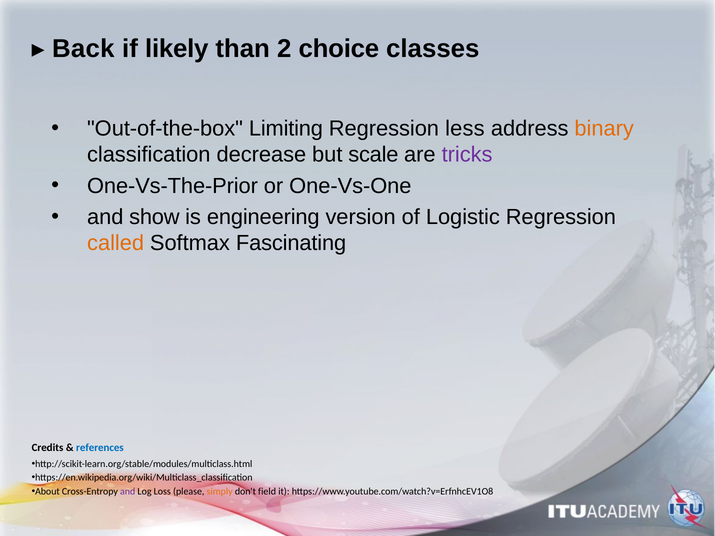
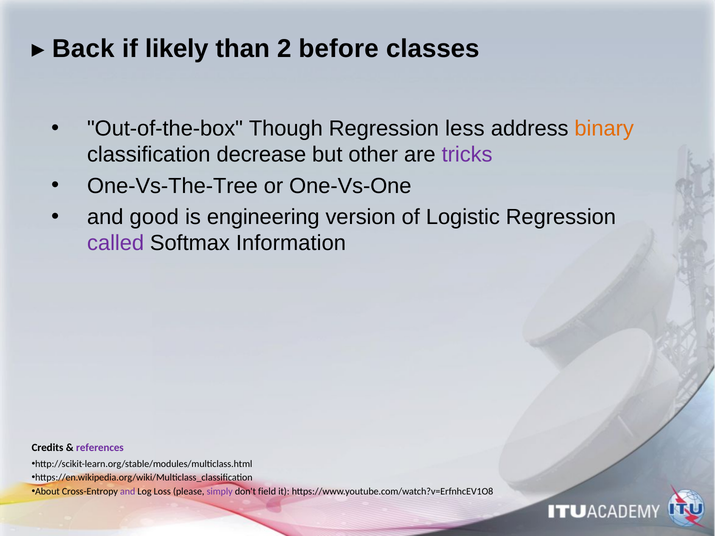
choice: choice -> before (339, 49)
Limiting: Limiting -> Though (286, 129)
scale: scale -> other (373, 155)
One-Vs-The-Prior: One-Vs-The-Prior -> One-Vs-The-Tree (172, 186)
show: show -> good (154, 217)
called colour: orange -> purple (116, 243)
Fascinating: Fascinating -> Information (291, 243)
references colour: blue -> purple (100, 448)
simply colour: orange -> purple (220, 492)
